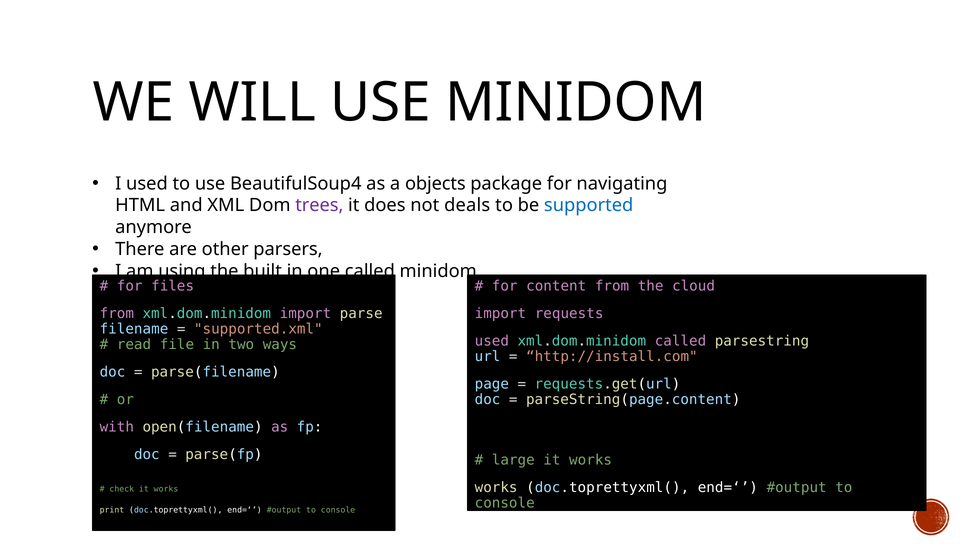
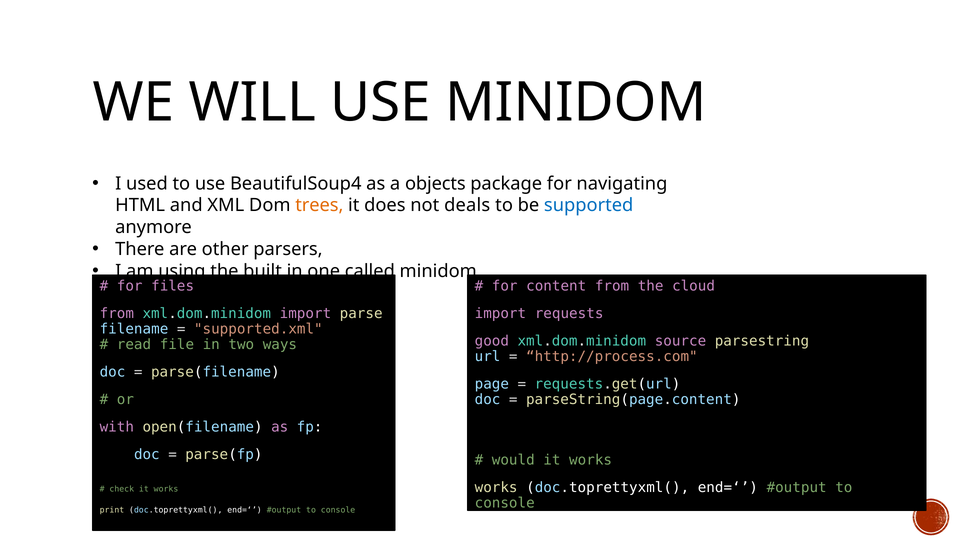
trees colour: purple -> orange (319, 205)
used: used -> good (492, 341)
xml.dom.minidom called: called -> source (680, 341)
http://install.com: http://install.com -> http://process.com (612, 357)
large: large -> would (513, 460)
